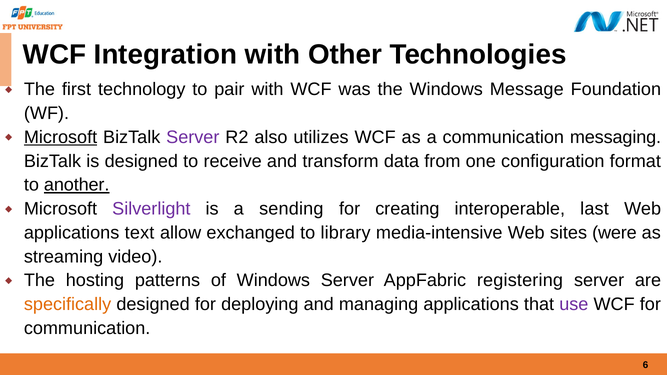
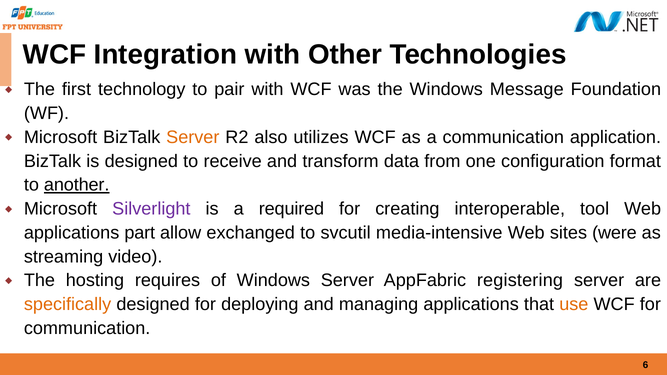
Microsoft underline: present -> none (61, 137)
Server colour: purple -> orange (193, 137)
messaging: messaging -> application (615, 137)
sending: sending -> required (291, 209)
last: last -> tool (595, 209)
text: text -> part (140, 233)
library: library -> svcutil (346, 233)
patterns: patterns -> requires (168, 281)
use colour: purple -> orange (574, 304)
